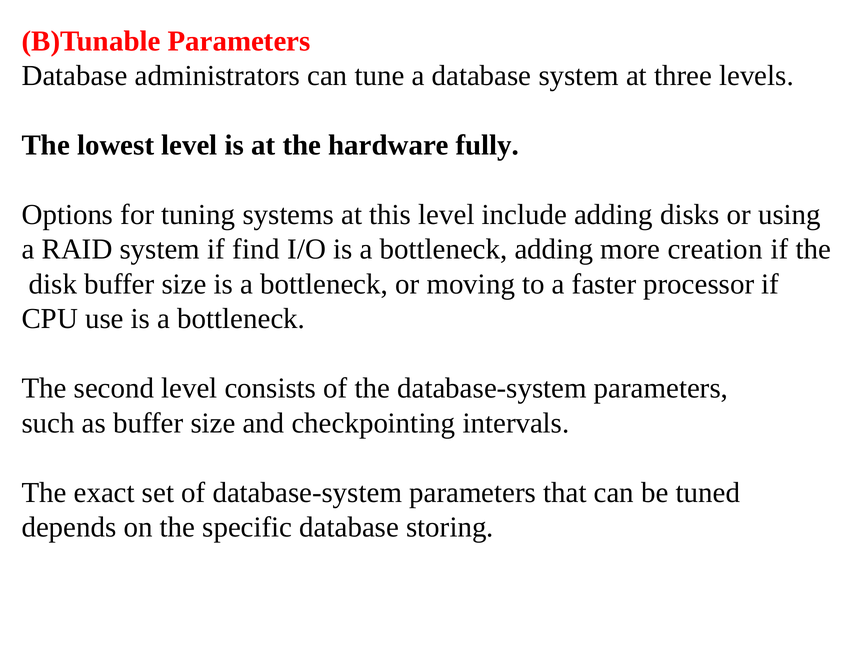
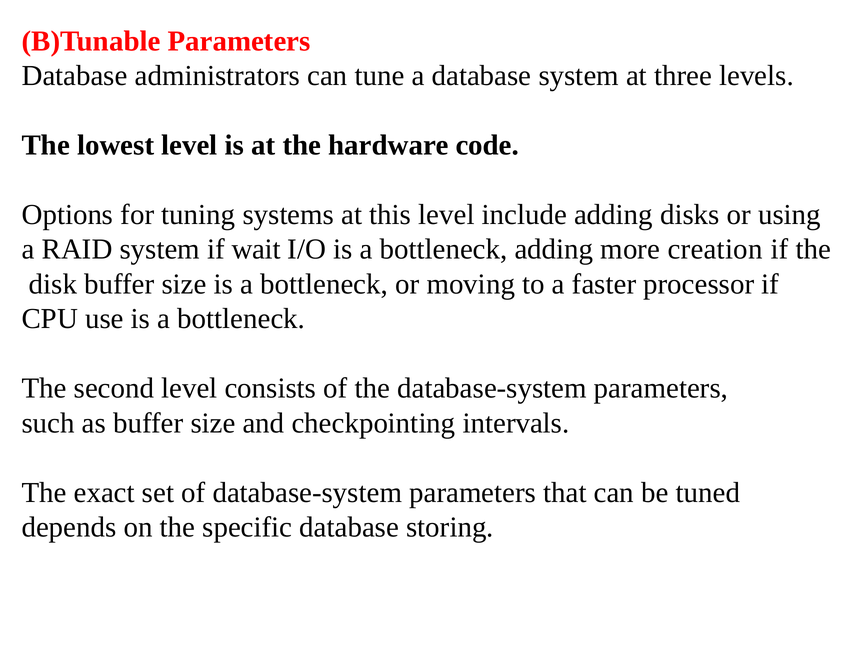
fully: fully -> code (487, 145)
find: find -> wait (256, 249)
